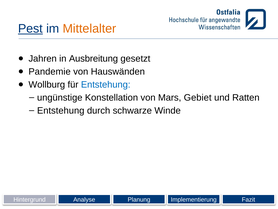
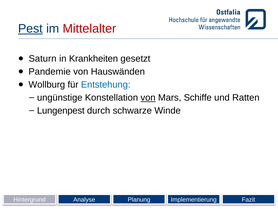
Mittelalter colour: orange -> red (89, 29)
Jahren: Jahren -> Saturn (43, 58)
Ausbreitung: Ausbreitung -> Krankheiten (93, 58)
von underline: none -> present (148, 97)
Gebiet: Gebiet -> Schiffe (198, 97)
Entstehung: Entstehung -> Lungenpest (61, 110)
